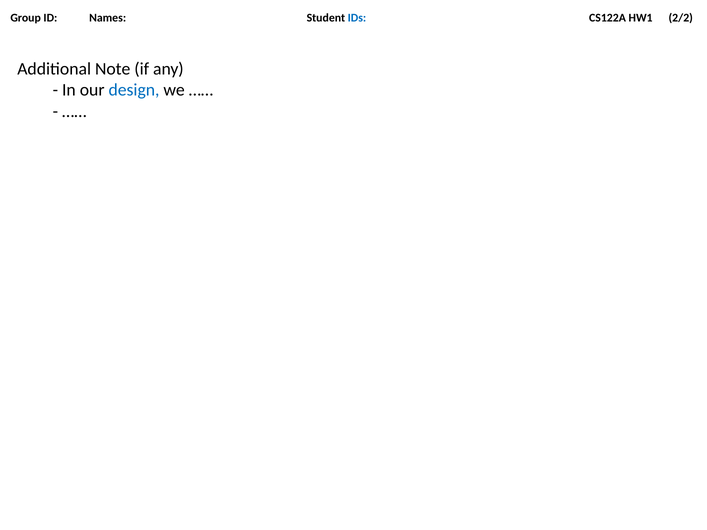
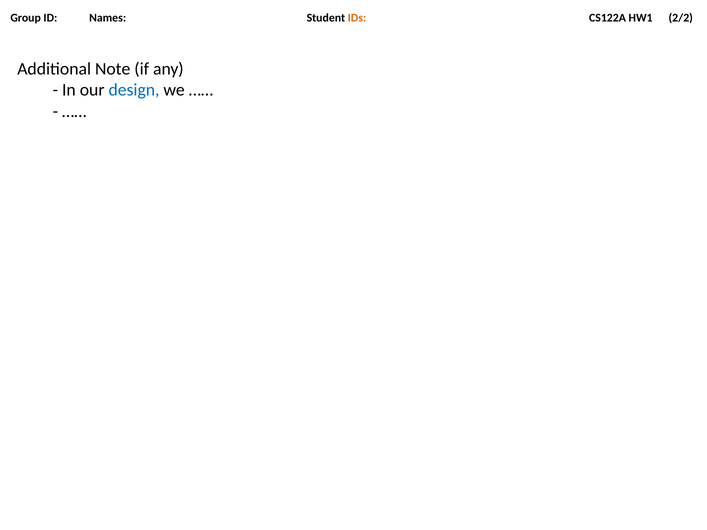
IDs colour: blue -> orange (357, 18)
